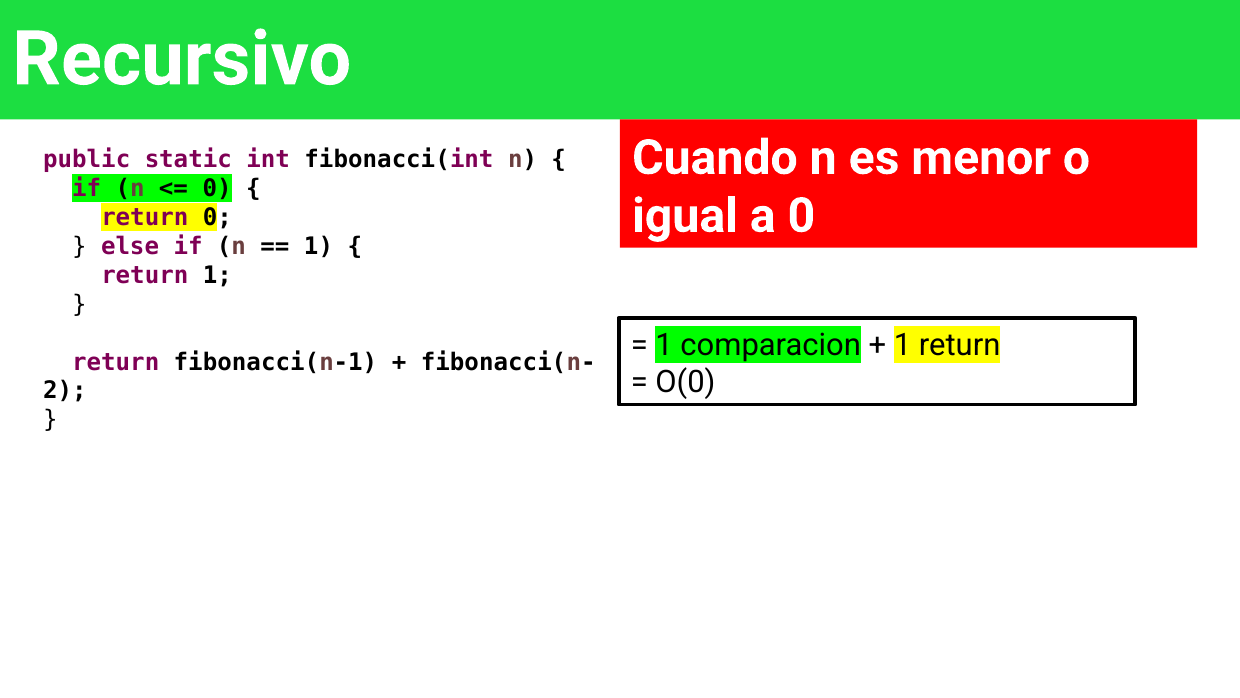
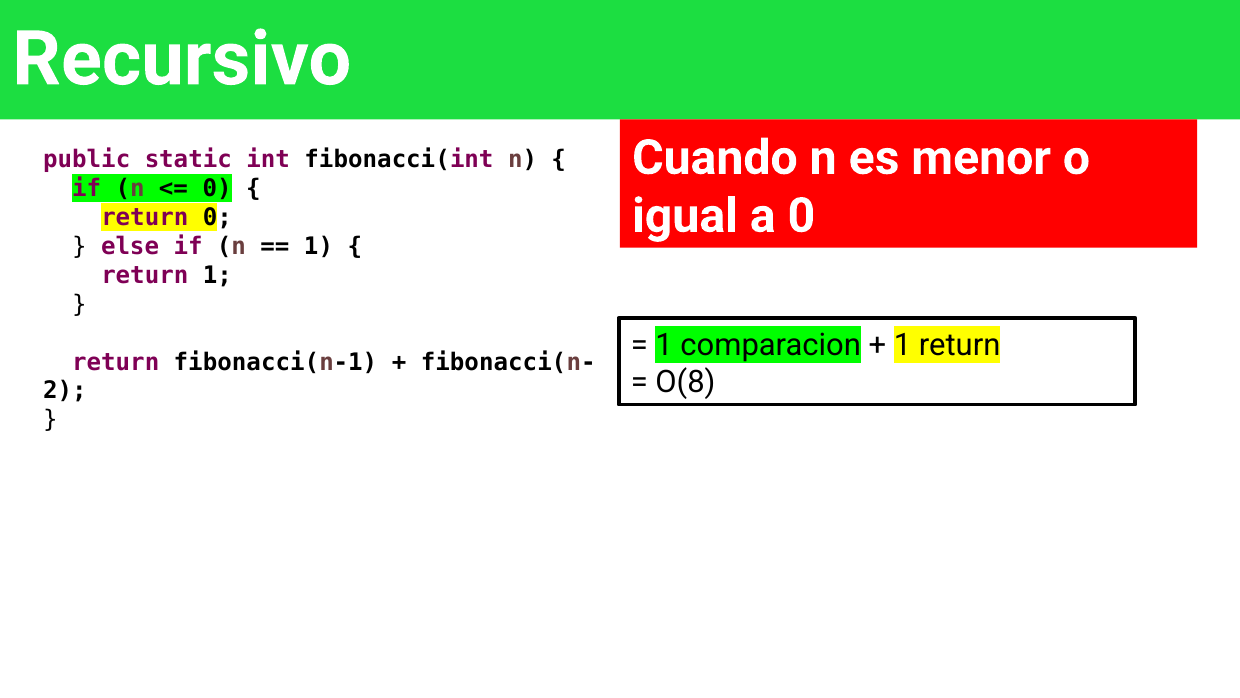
O(0: O(0 -> O(8 (685, 382)
